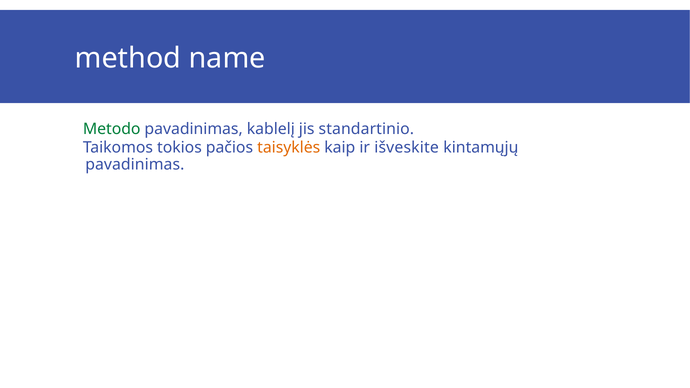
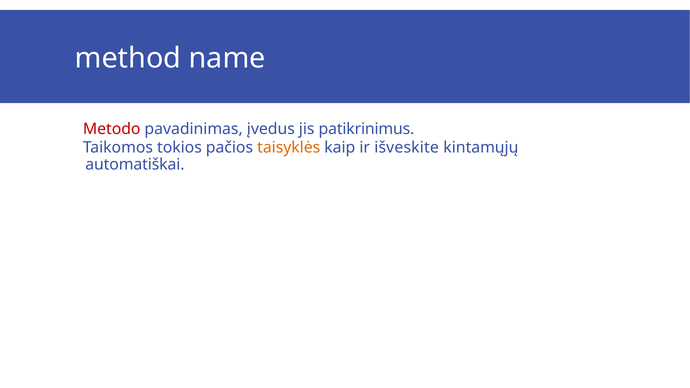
Metodo colour: green -> red (112, 129)
kablelį: kablelį -> įvedus (271, 129)
standartinio: standartinio -> patikrinimus (366, 129)
pavadinimas: pavadinimas -> automatiškai (135, 165)
